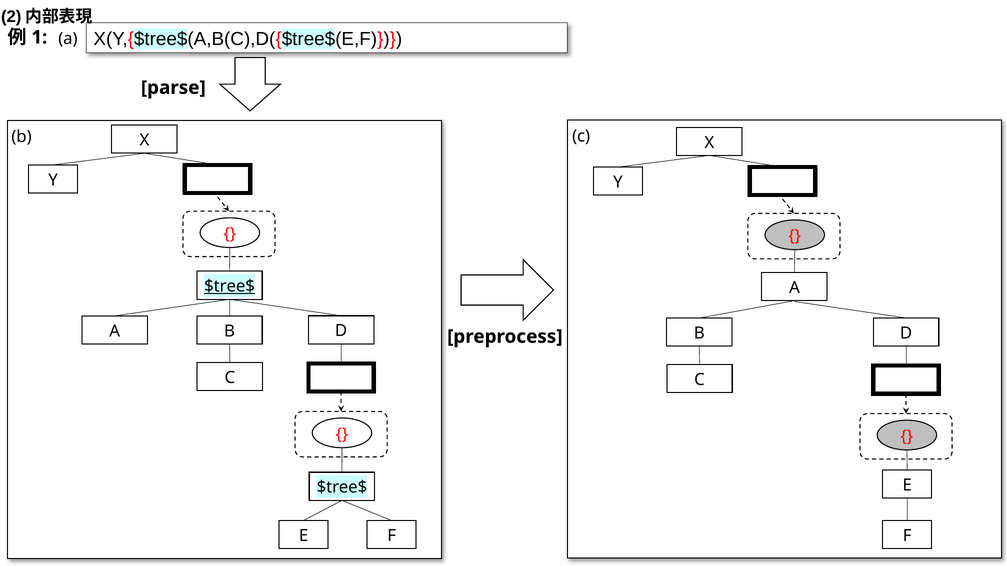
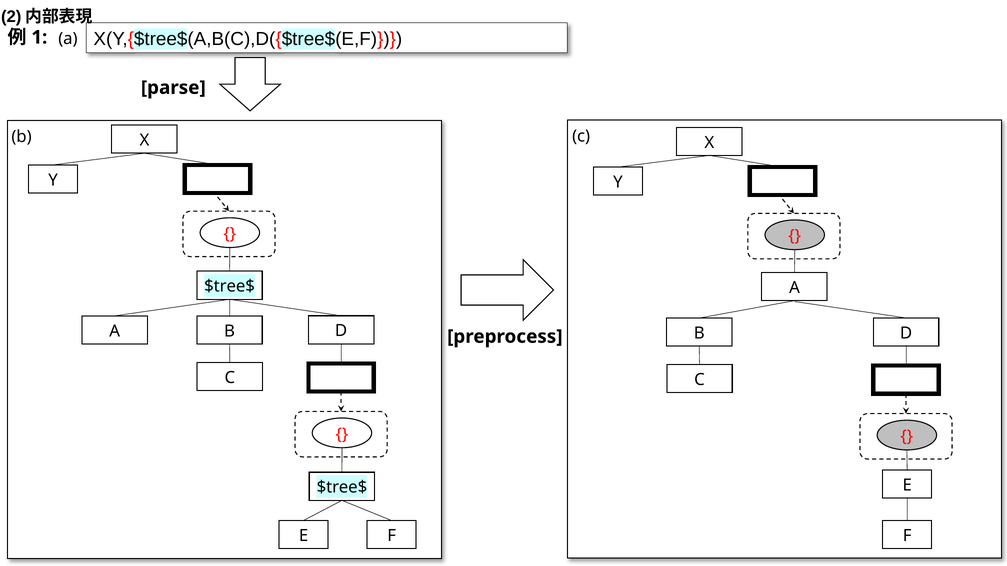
$tree$ underline: present -> none (230, 287)
